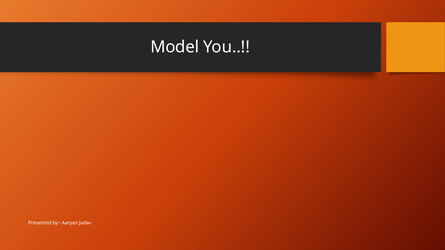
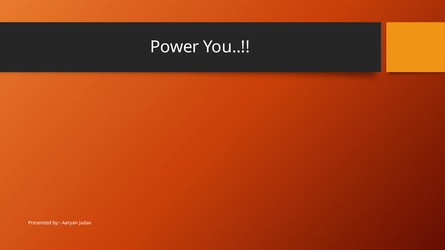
Model: Model -> Power (175, 47)
